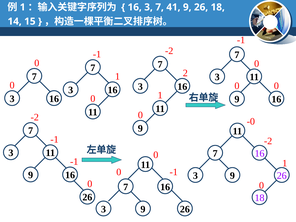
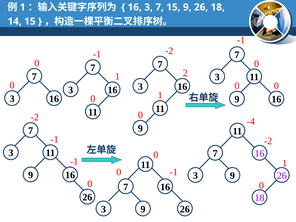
7 41: 41 -> 15 (173, 7)
-0: -0 -> -4 (251, 121)
